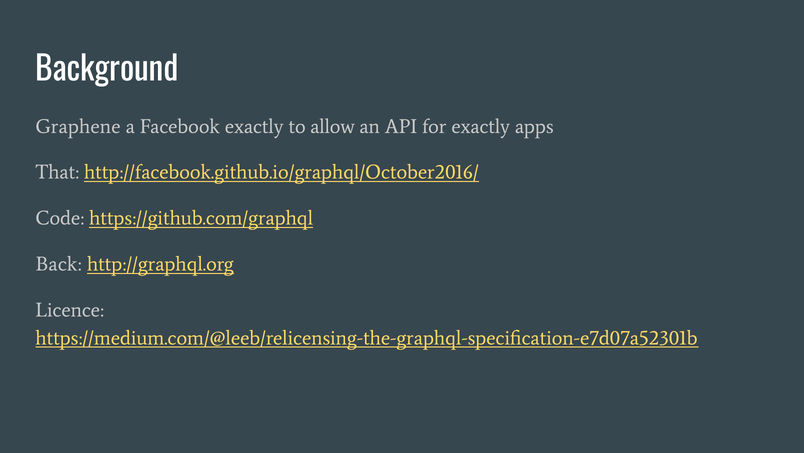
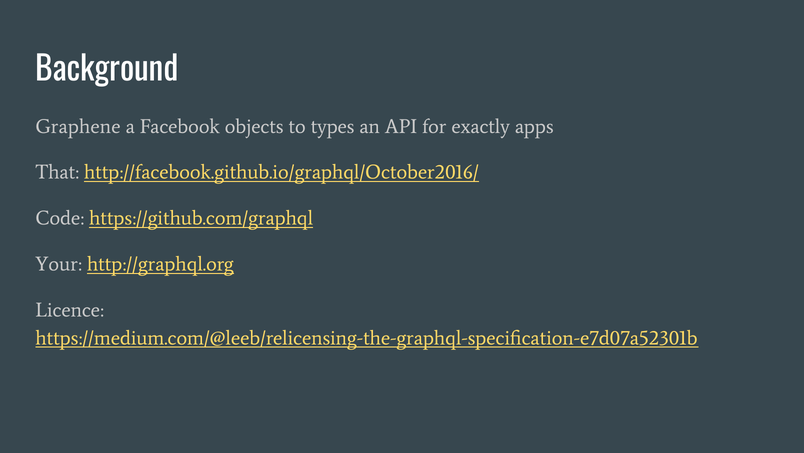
Facebook exactly: exactly -> objects (254, 126)
allow: allow -> types (333, 126)
Back: Back -> Your (59, 264)
